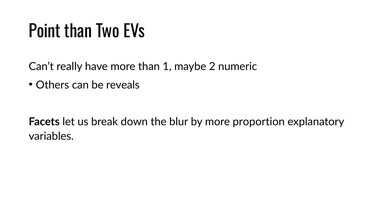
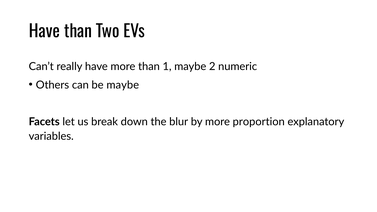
Point: Point -> Have (44, 32)
be reveals: reveals -> maybe (123, 85)
